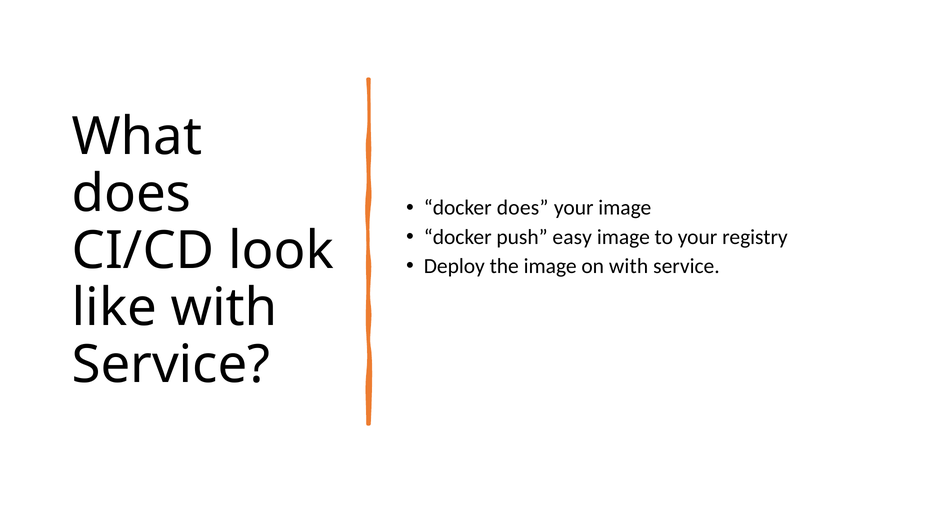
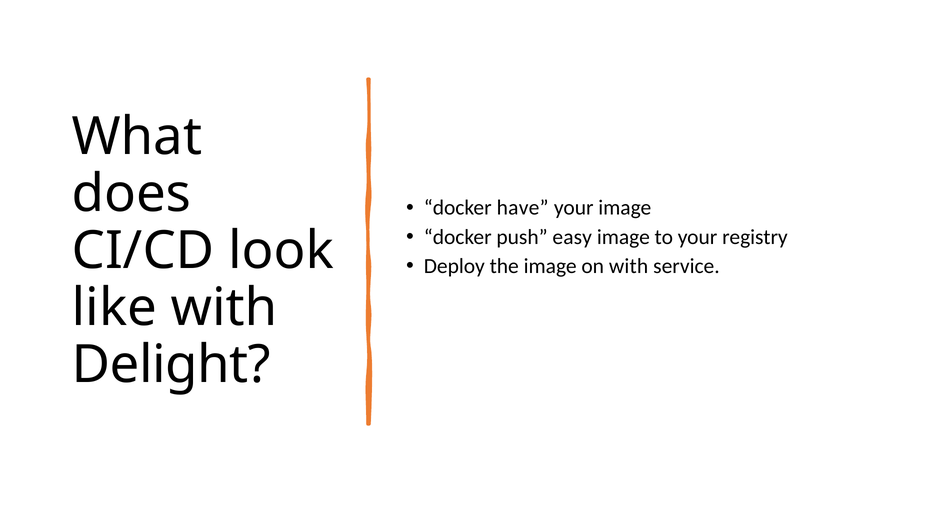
docker does: does -> have (523, 208)
Service: Service -> Delight (171, 365)
